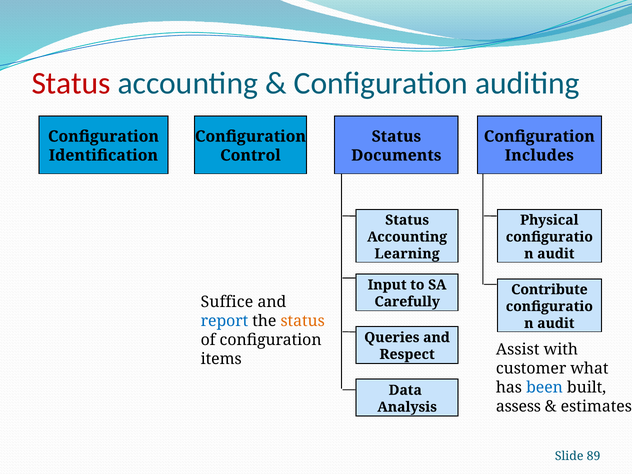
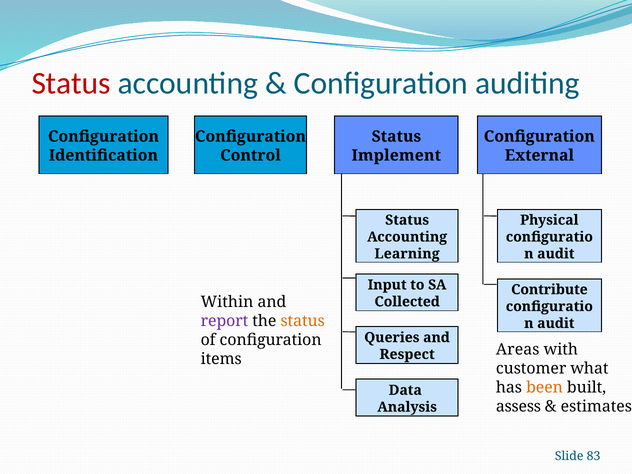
Documents: Documents -> Implement (396, 155)
Includes: Includes -> External (539, 155)
Carefully: Carefully -> Collected (407, 302)
Suffice: Suffice -> Within (227, 302)
report colour: blue -> purple (224, 321)
Assist: Assist -> Areas (518, 350)
been colour: blue -> orange (545, 388)
89: 89 -> 83 (594, 456)
